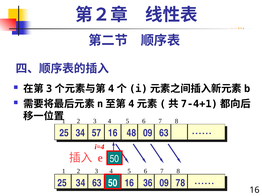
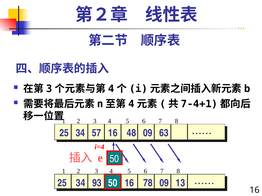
34 63: 63 -> 93 (97, 183)
36: 36 -> 78 (148, 183)
78: 78 -> 13 (180, 183)
